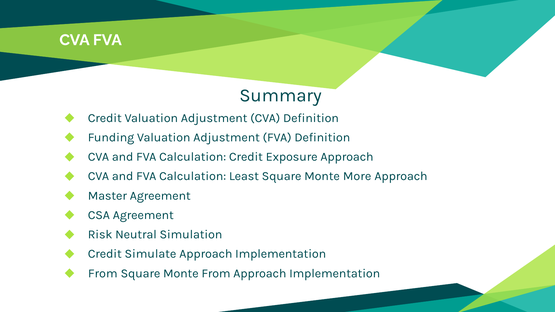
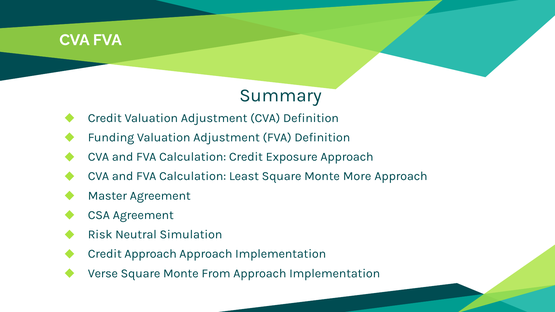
Credit Simulate: Simulate -> Approach (151, 254)
From: From -> Verse (103, 273)
